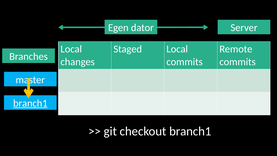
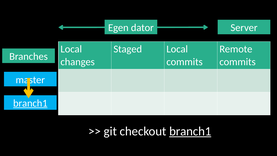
branch1 underline: none -> present (190, 131)
